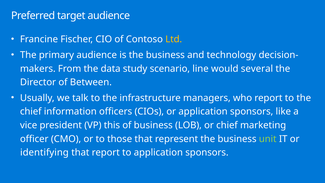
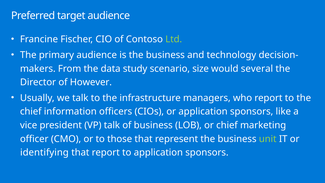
Ltd colour: yellow -> light green (174, 39)
line: line -> size (201, 69)
Between: Between -> However (91, 82)
VP this: this -> talk (112, 125)
